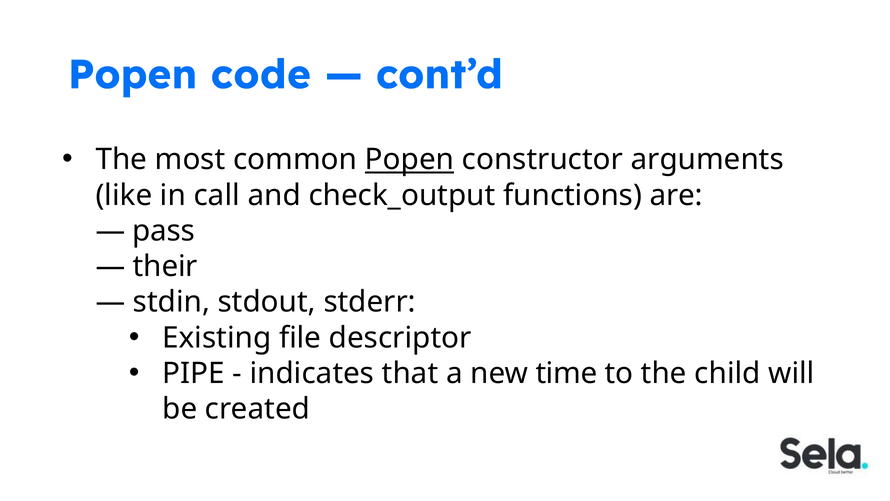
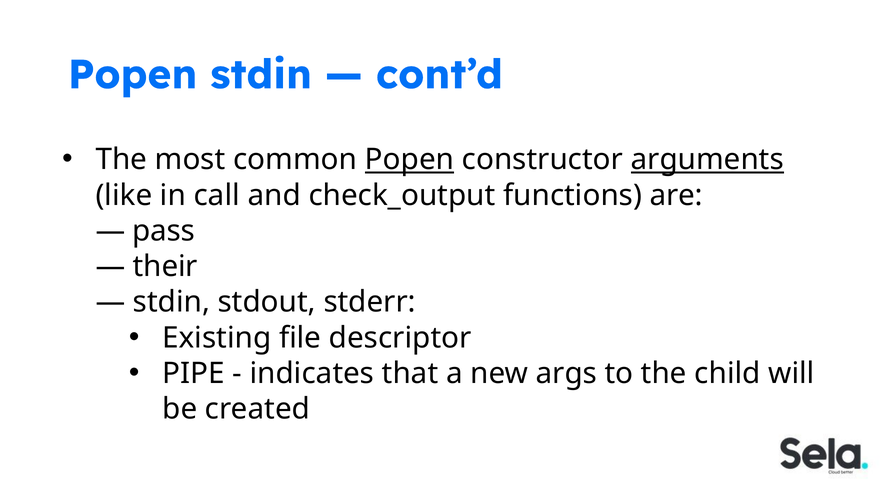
Popen code: code -> stdin (261, 75)
arguments underline: none -> present (707, 160)
time: time -> args (566, 373)
